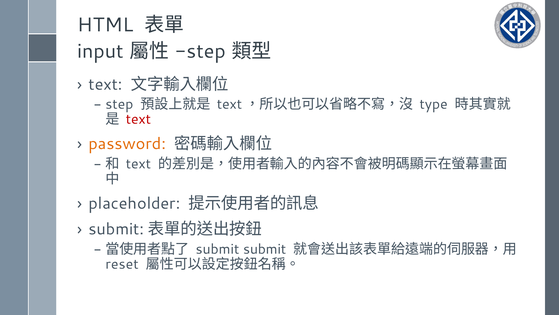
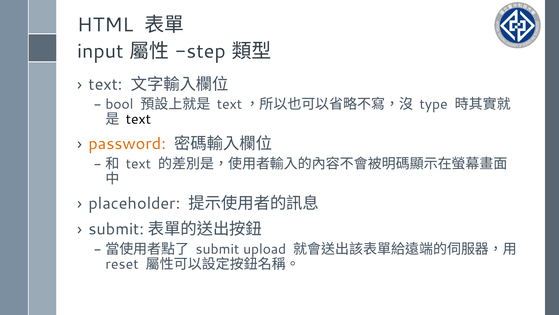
step: step -> bool (119, 104)
text colour: red -> black (138, 119)
submit submit: submit -> upload (265, 249)
